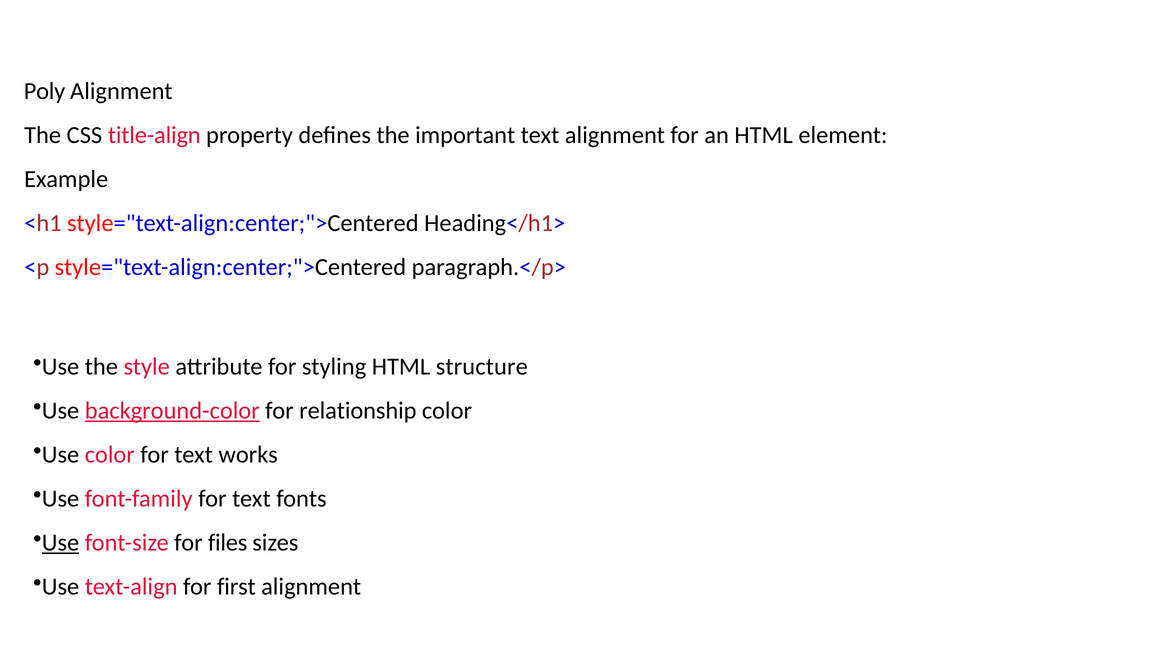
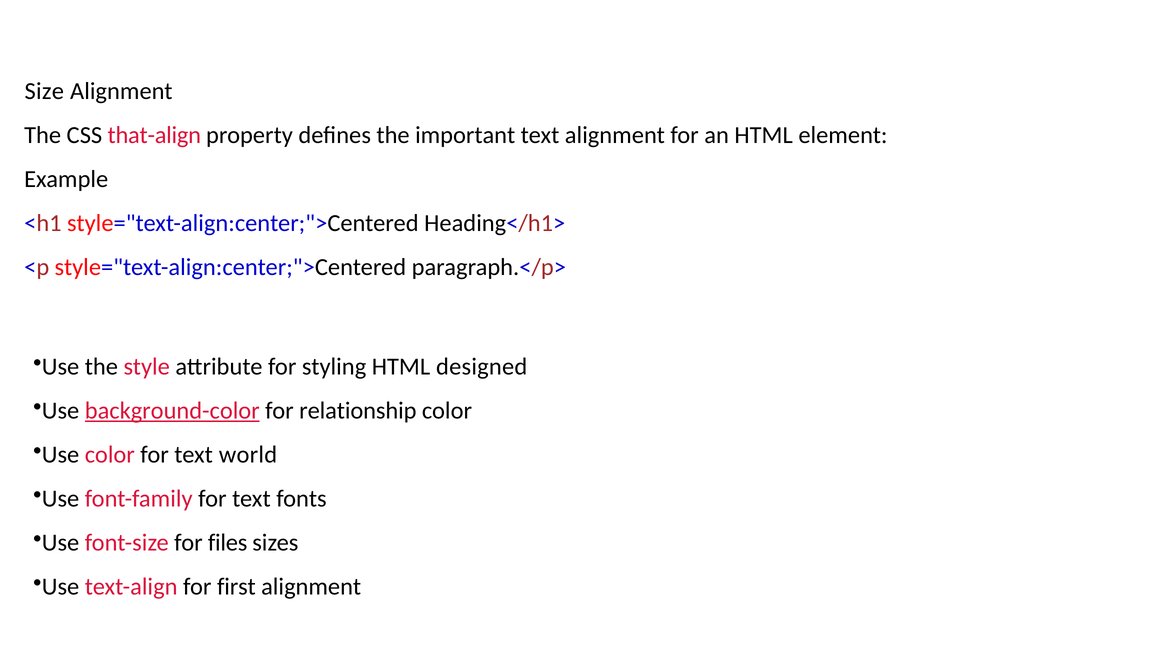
Poly: Poly -> Size (44, 91)
title-align: title-align -> that-align (154, 135)
structure: structure -> designed (482, 367)
works: works -> world (248, 455)
Use underline: present -> none (61, 543)
